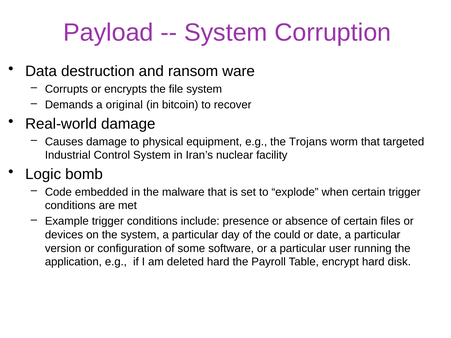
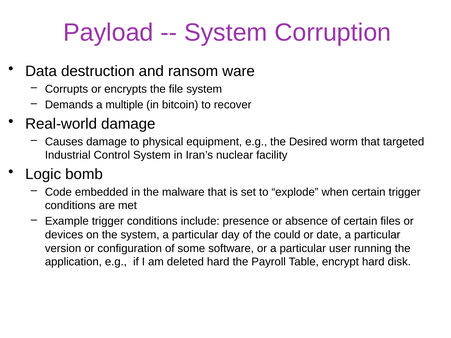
original: original -> multiple (124, 105)
Trojans: Trojans -> Desired (308, 142)
